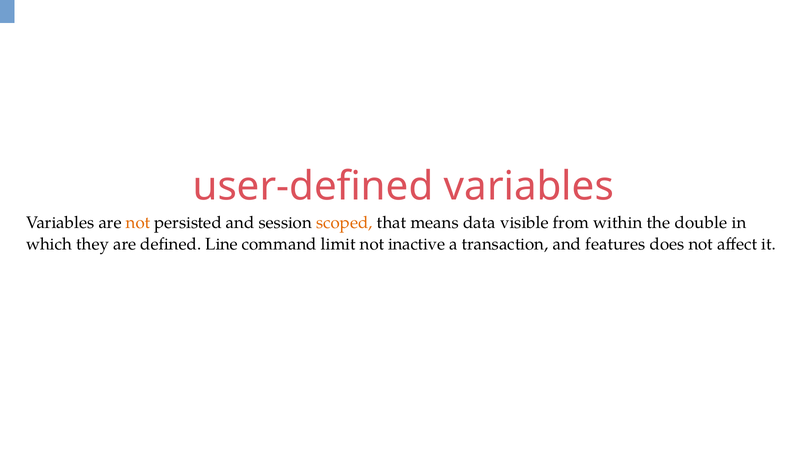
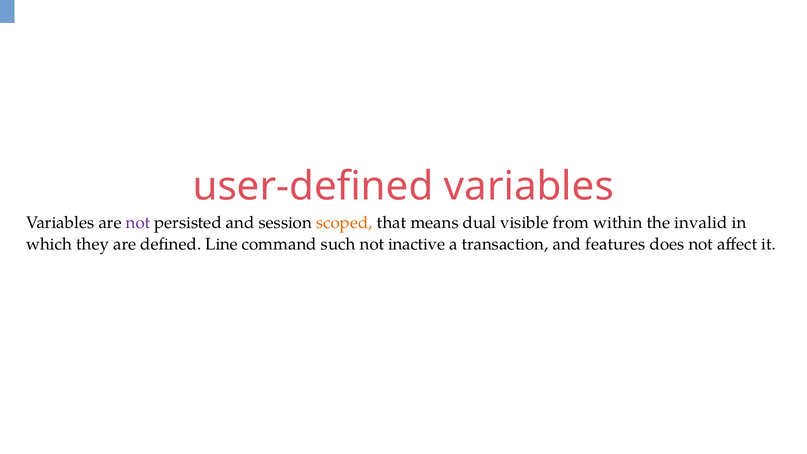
not colour: orange -> purple (138, 222)
data: data -> dual (480, 222)
double: double -> invalid (701, 222)
limit: limit -> such (338, 244)
